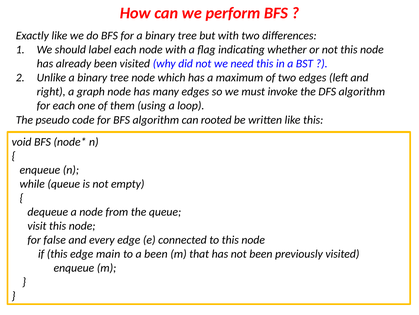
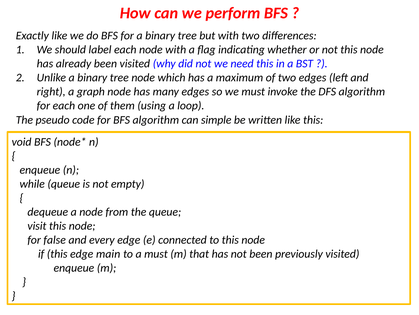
rooted: rooted -> simple (216, 120)
a been: been -> must (156, 253)
